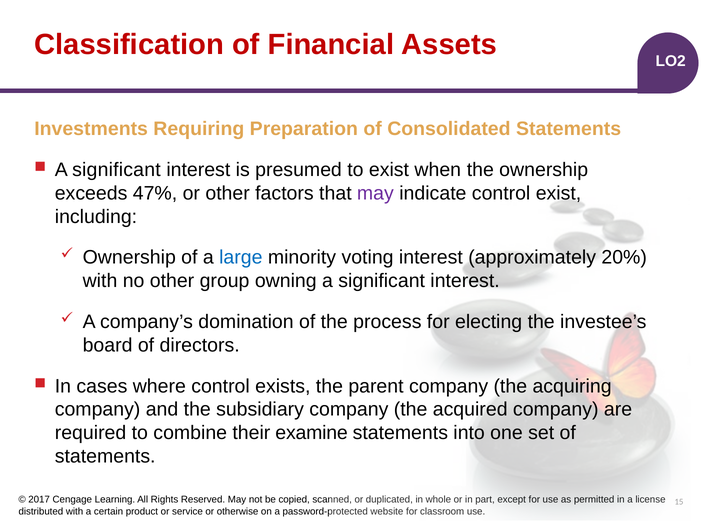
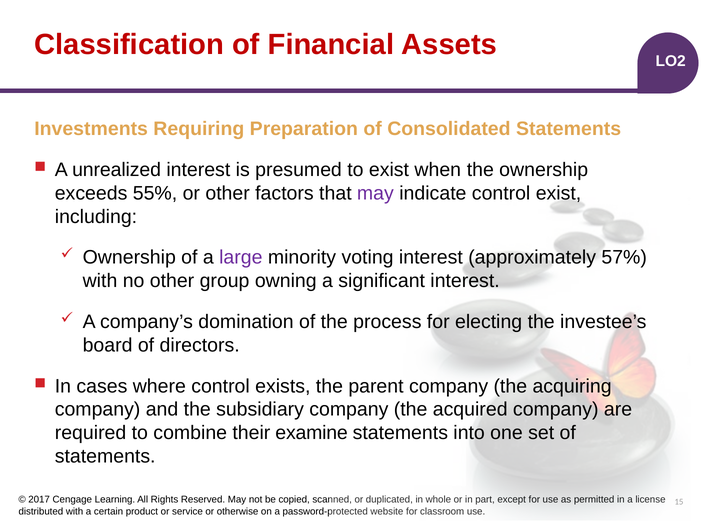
significant: significant -> unrealized (117, 170)
47%: 47% -> 55% (155, 193)
large colour: blue -> purple (241, 257)
20%: 20% -> 57% (624, 257)
